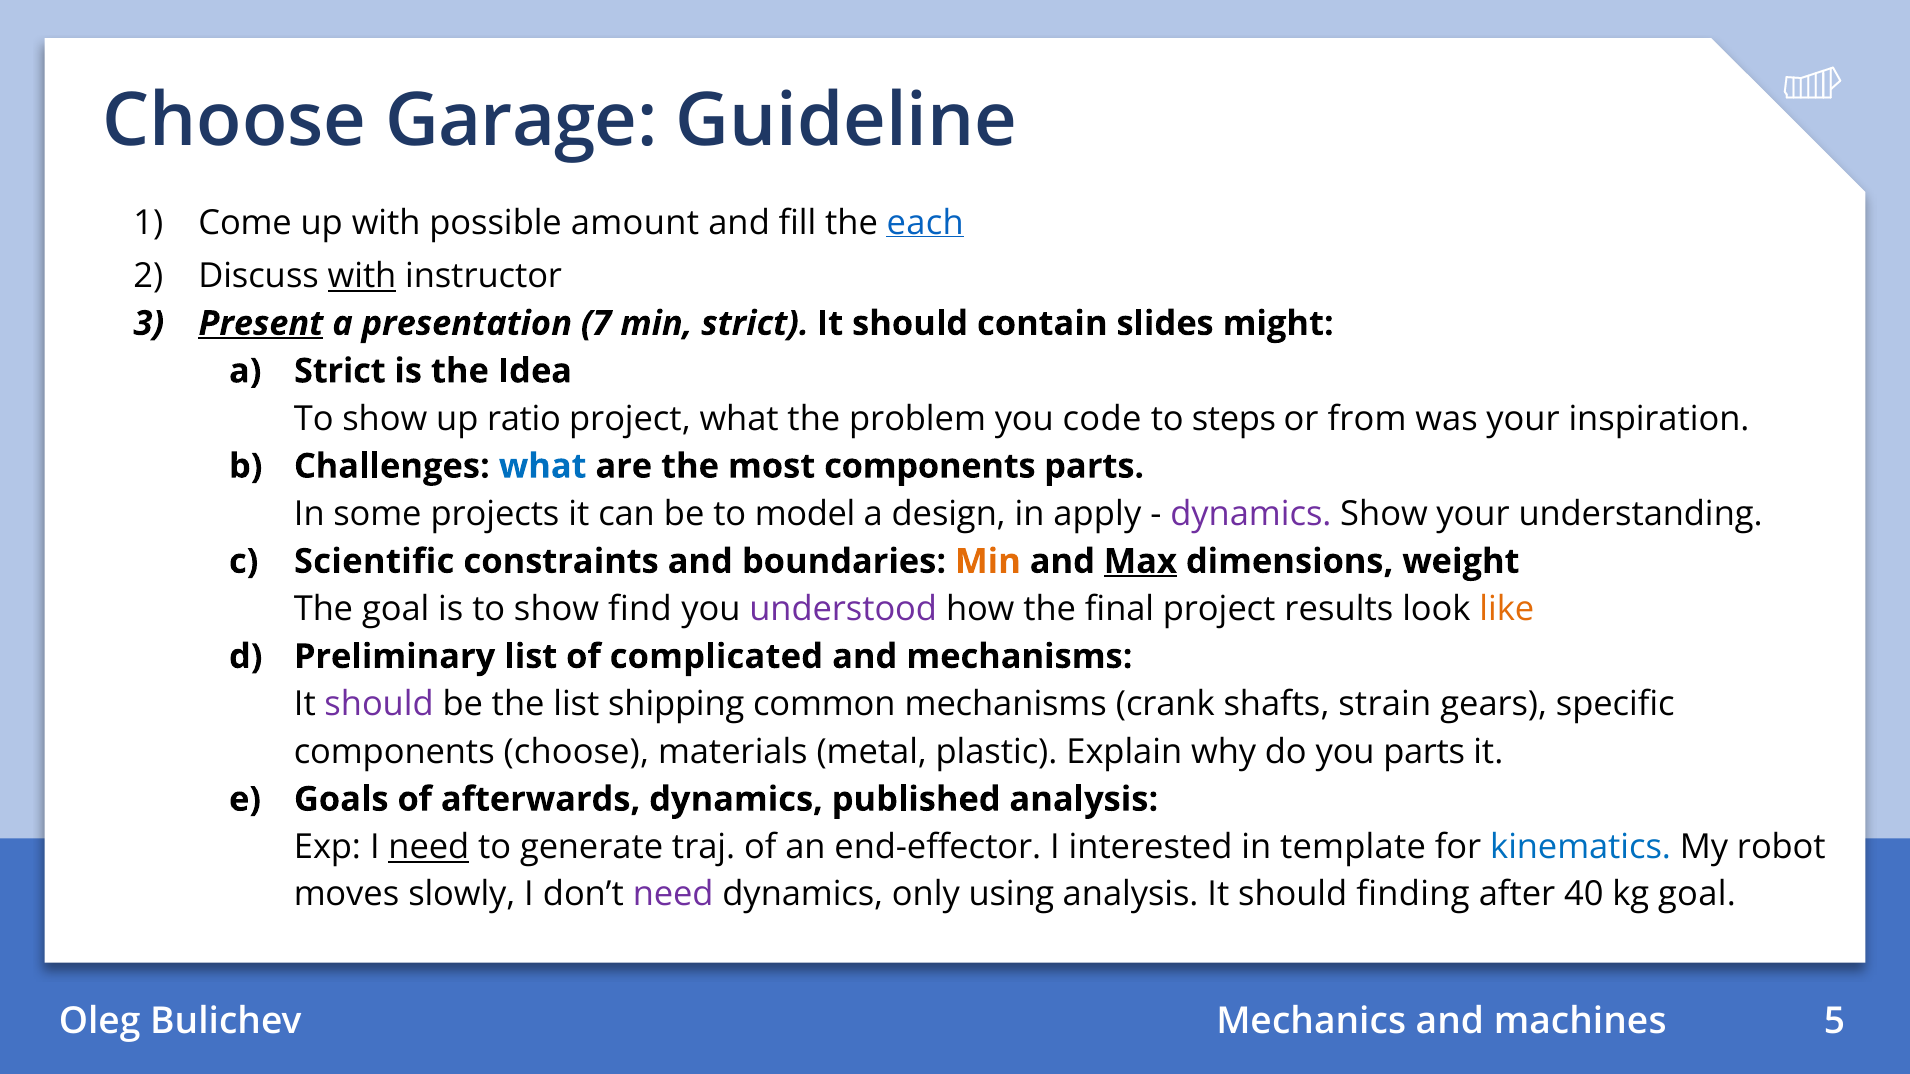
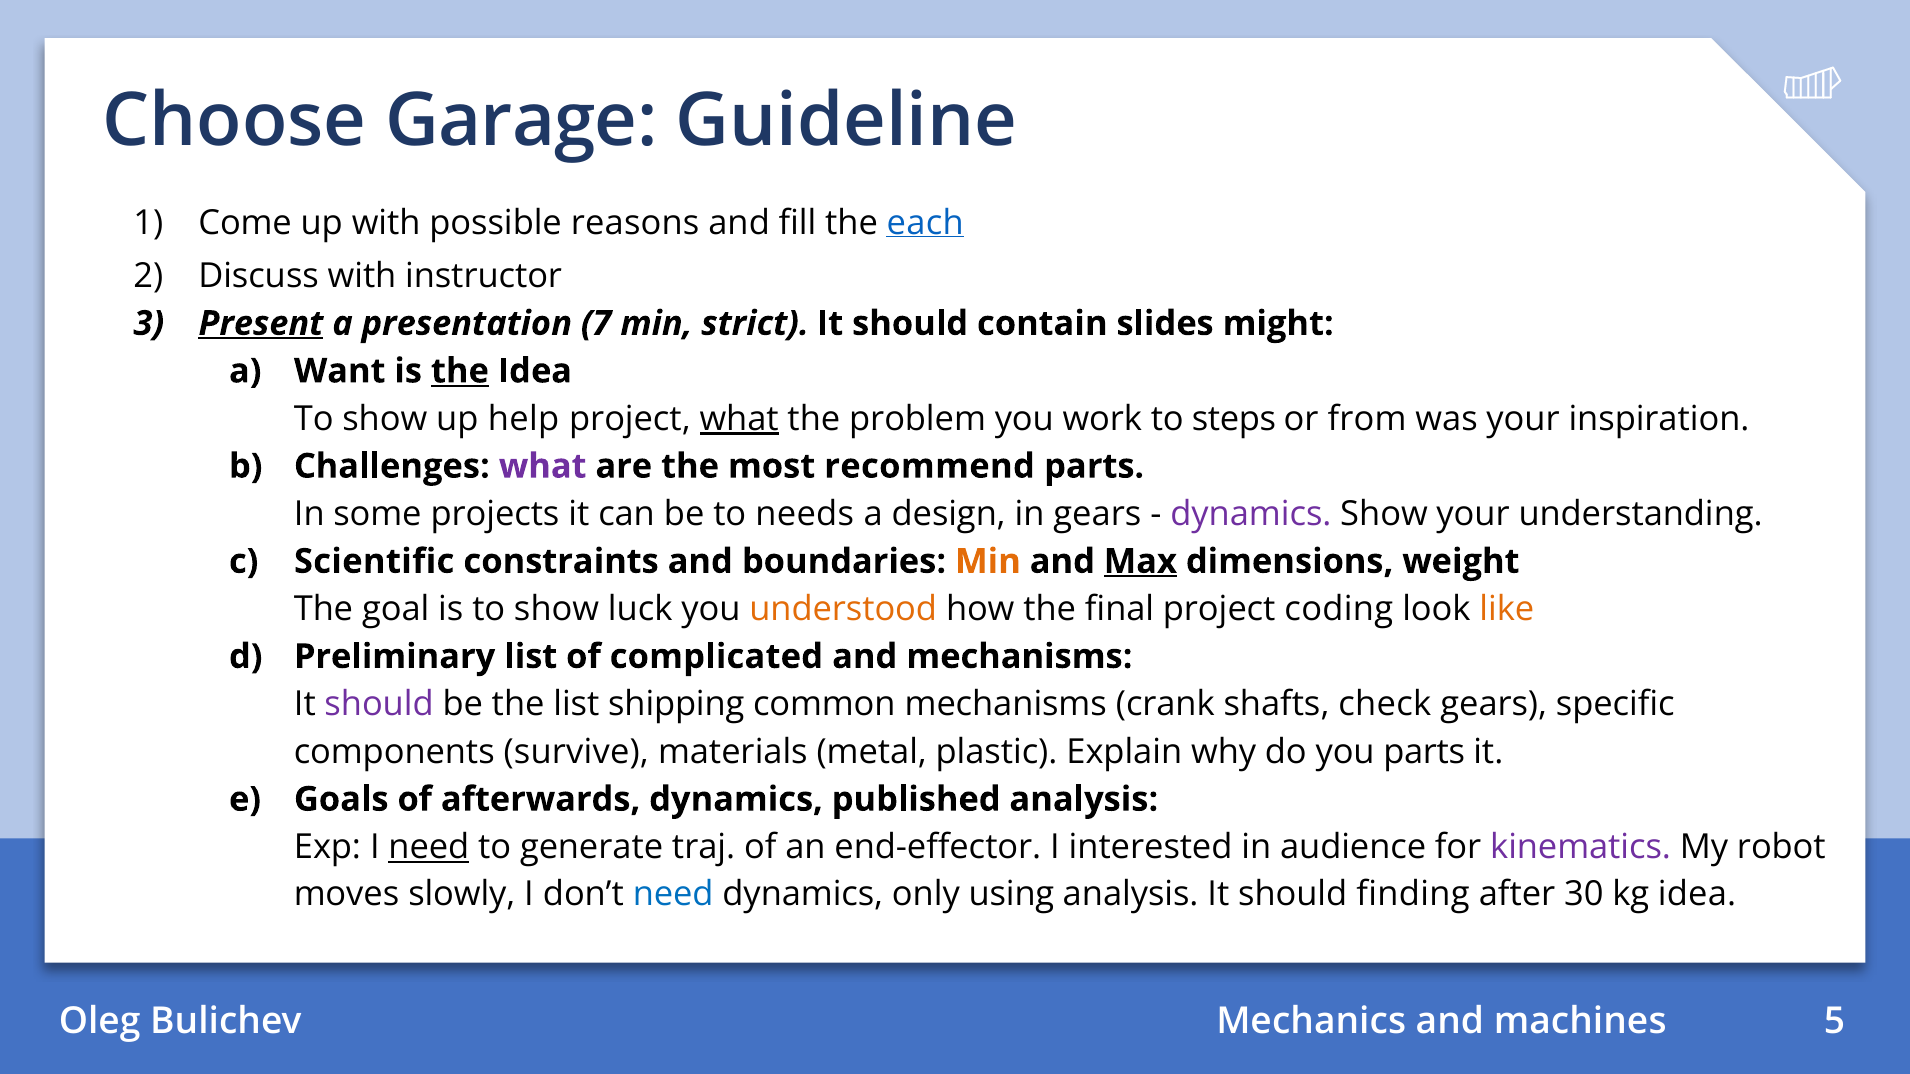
amount: amount -> reasons (635, 223)
with underline: present -> none (362, 276)
a Strict: Strict -> Want (340, 371)
the underline: none -> present (460, 371)
ratio: ratio -> help (524, 419)
what underline: none -> present (739, 419)
code: code -> work (1102, 419)
what colour: blue -> purple (543, 466)
most components: components -> recommend (930, 466)
model: model -> needs (805, 514)
in apply: apply -> gears (1097, 514)
find: find -> luck (640, 609)
understood colour: purple -> orange (843, 609)
results: results -> coding (1339, 609)
strain: strain -> check (1385, 704)
components choose: choose -> survive (576, 752)
template: template -> audience (1353, 847)
kinematics colour: blue -> purple (1581, 847)
need colour: purple -> blue (673, 895)
40: 40 -> 30 (1584, 895)
kg goal: goal -> idea (1697, 895)
